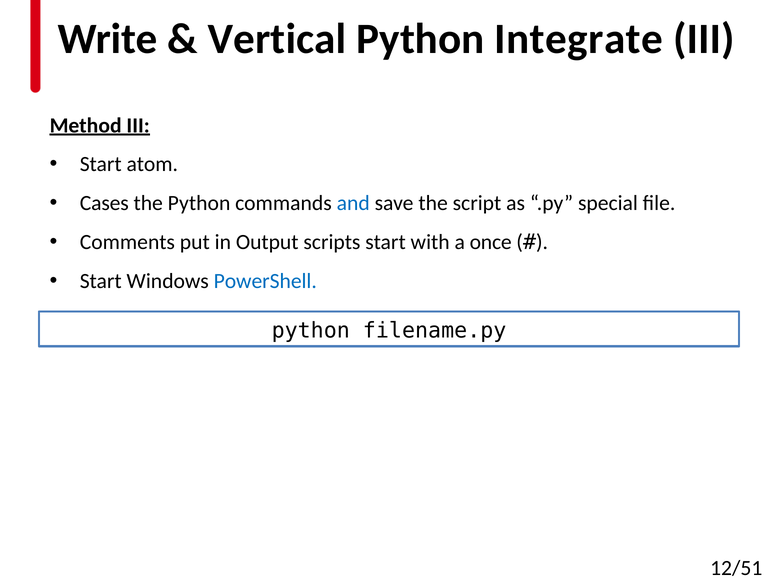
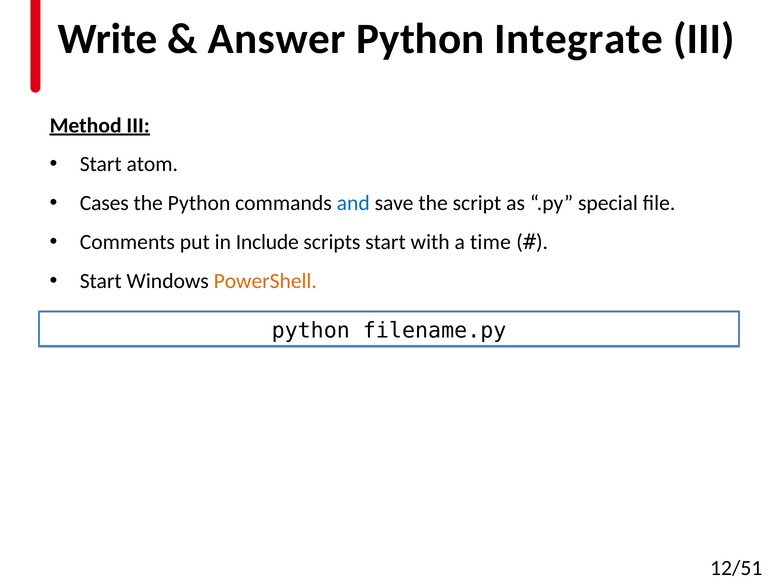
Vertical: Vertical -> Answer (277, 39)
Output: Output -> Include (267, 242)
once: once -> time (490, 242)
PowerShell colour: blue -> orange (265, 281)
